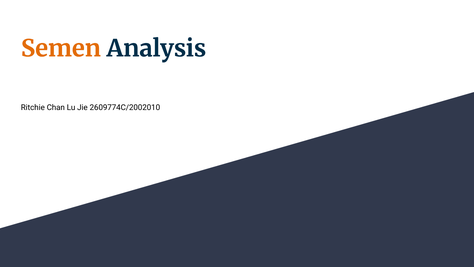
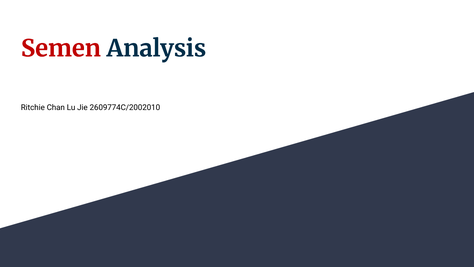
Semen colour: orange -> red (61, 49)
